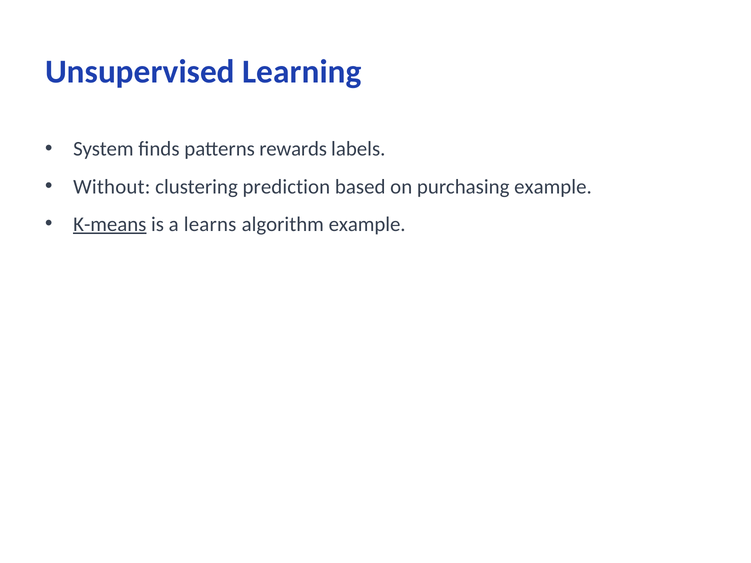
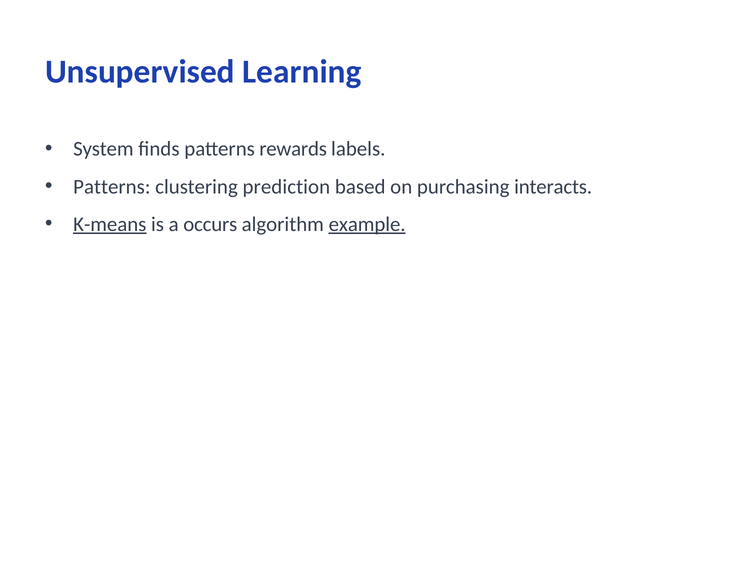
Without: Without -> Patterns (112, 187)
purchasing example: example -> interacts (553, 187)
learns: learns -> occurs (210, 224)
example underline: none -> present (367, 224)
